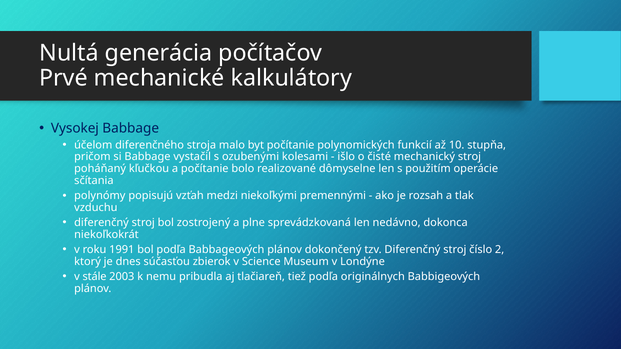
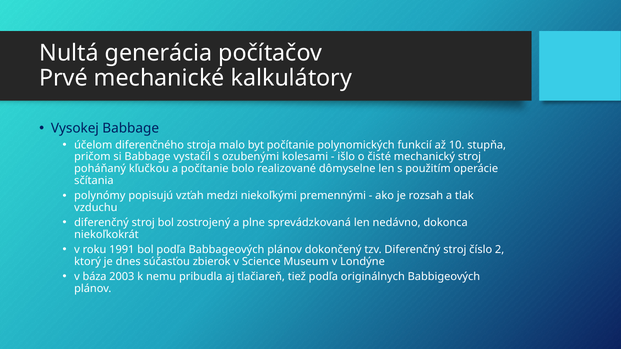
stále: stále -> báza (95, 277)
